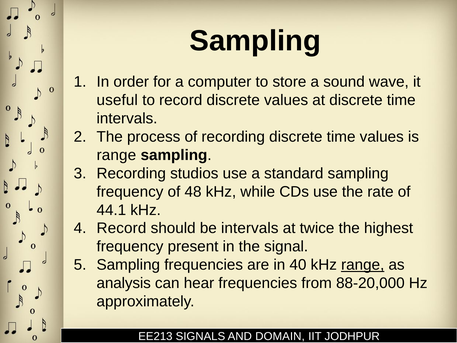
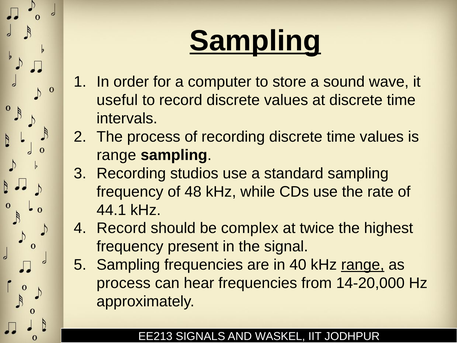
Sampling underline: none -> present (255, 41)
be intervals: intervals -> complex (250, 228)
analysis: analysis -> process (124, 283)
88-20,000: 88-20,000 -> 14-20,000 (370, 283)
DOMAIN: DOMAIN -> WASKEL (280, 336)
